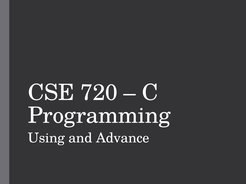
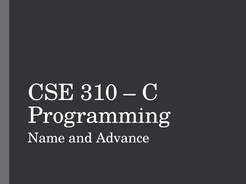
720: 720 -> 310 (99, 93)
Using: Using -> Name (46, 138)
